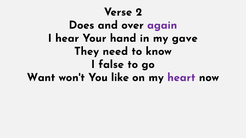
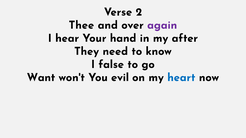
Does: Does -> Thee (81, 25)
gave: gave -> after (185, 38)
like: like -> evil (120, 78)
heart colour: purple -> blue (181, 78)
